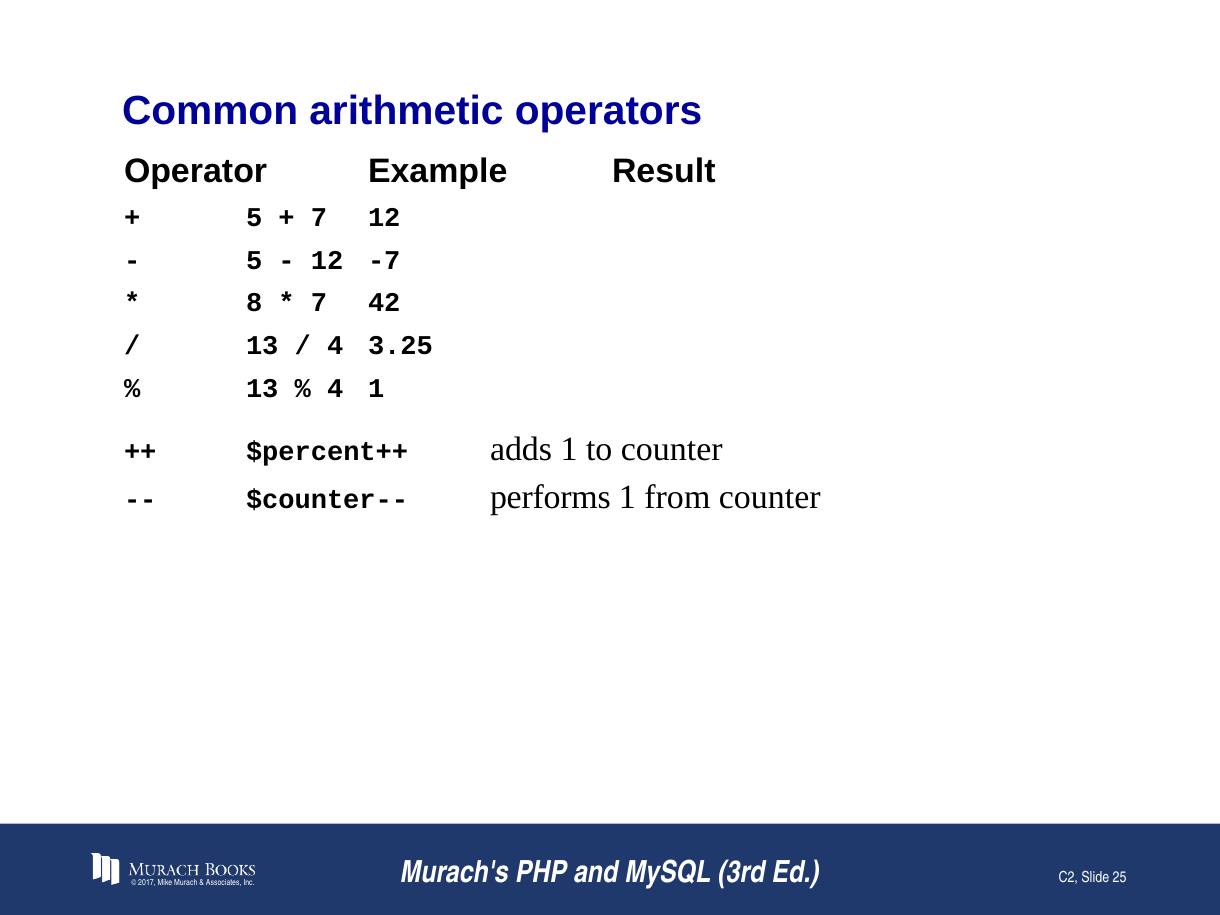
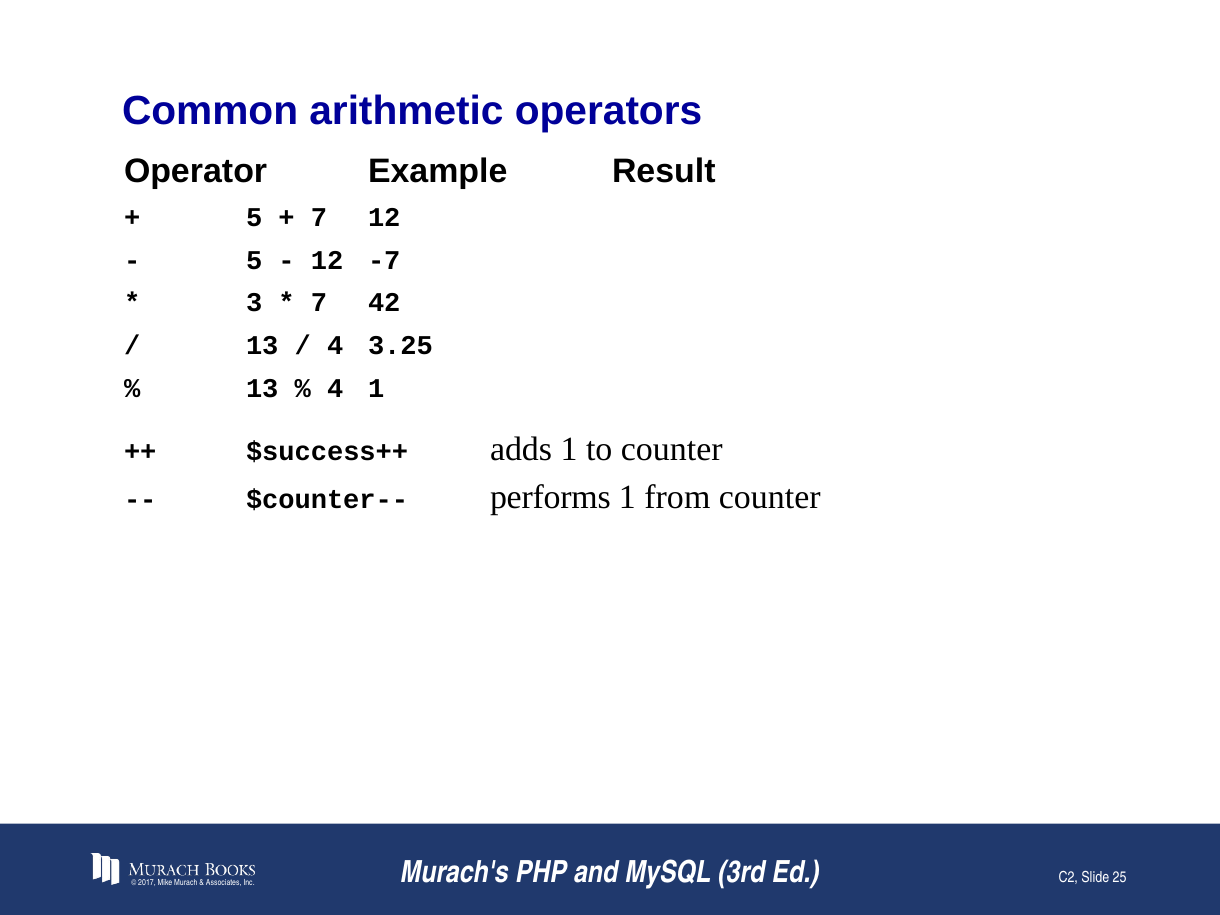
8: 8 -> 3 (254, 303)
$percent++: $percent++ -> $success++ (327, 451)
